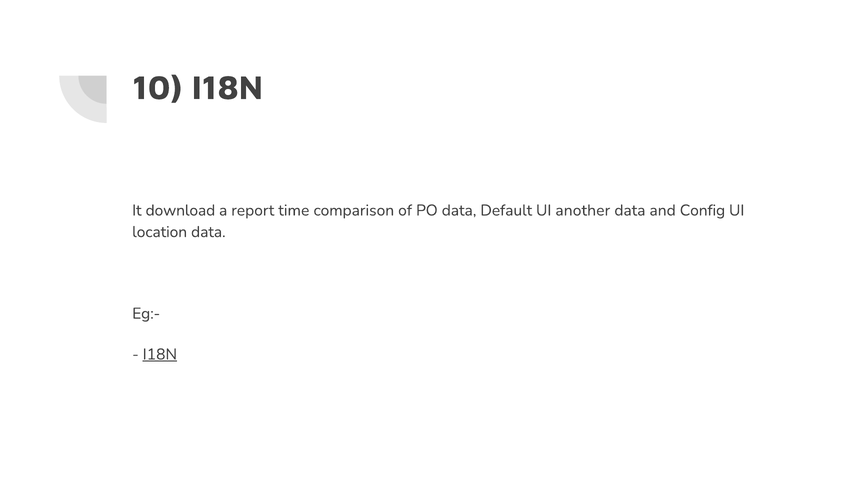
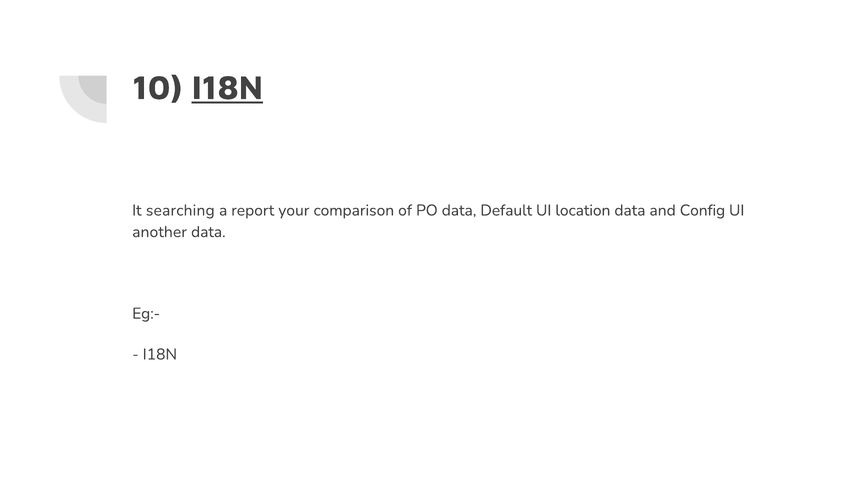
I18N underline: none -> present (227, 88)
download: download -> searching (180, 210)
time: time -> your (294, 210)
another: another -> location (583, 210)
location: location -> another (160, 232)
I18N underline: present -> none (160, 354)
